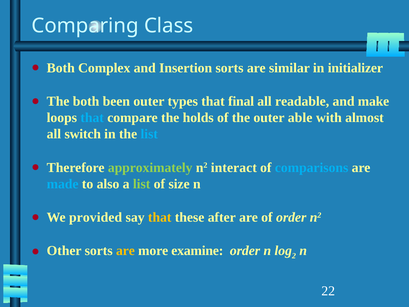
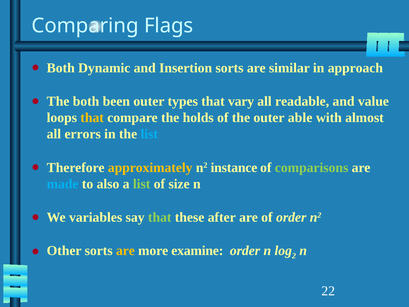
Class: Class -> Flags (169, 26)
Complex: Complex -> Dynamic (104, 68)
initializer: initializer -> approach (355, 68)
final: final -> vary (241, 101)
make: make -> value (373, 101)
that colour: light blue -> yellow (92, 118)
switch: switch -> errors (83, 134)
approximately colour: light green -> yellow (150, 167)
interact: interact -> instance (234, 167)
comparisons colour: light blue -> light green (312, 167)
provided: provided -> variables (96, 217)
that colour: yellow -> light green (160, 217)
